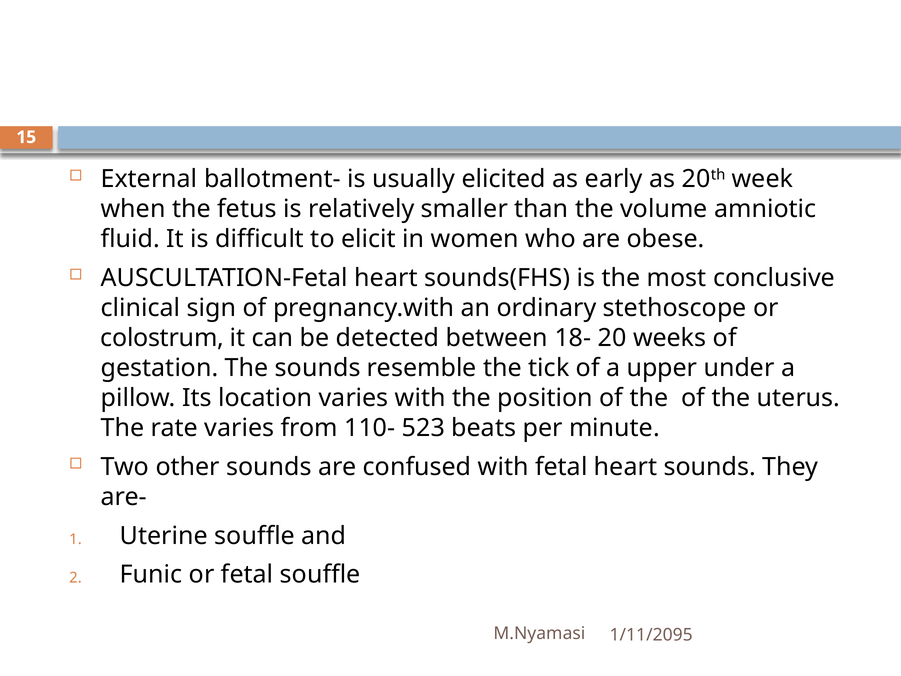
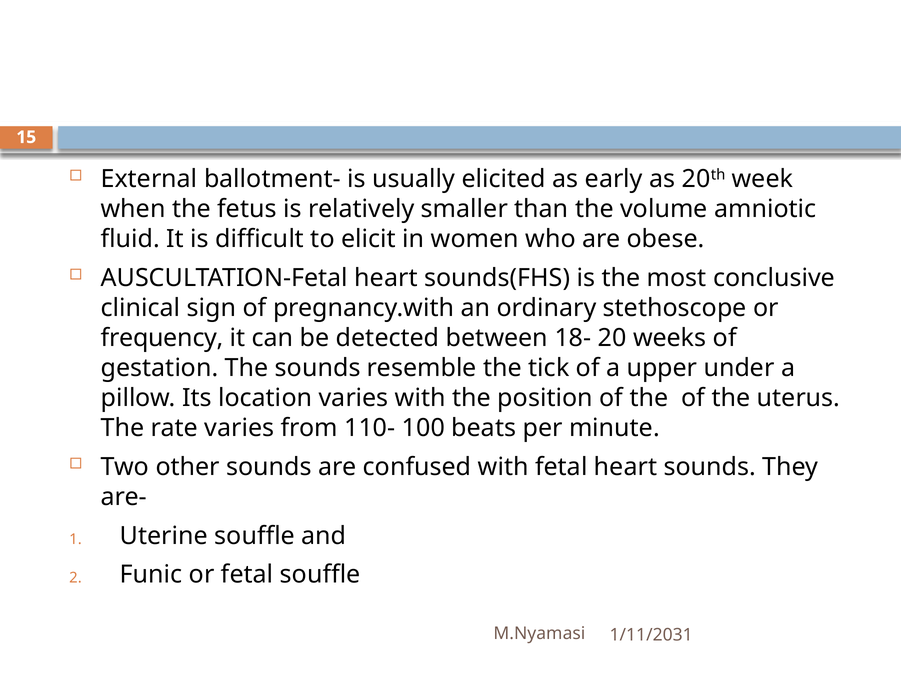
colostrum: colostrum -> frequency (162, 338)
523: 523 -> 100 (423, 428)
1/11/2095: 1/11/2095 -> 1/11/2031 (651, 635)
